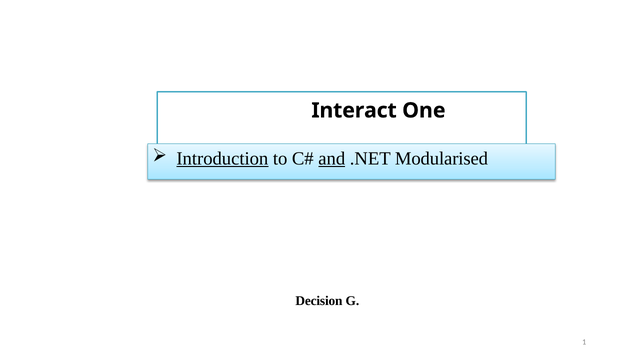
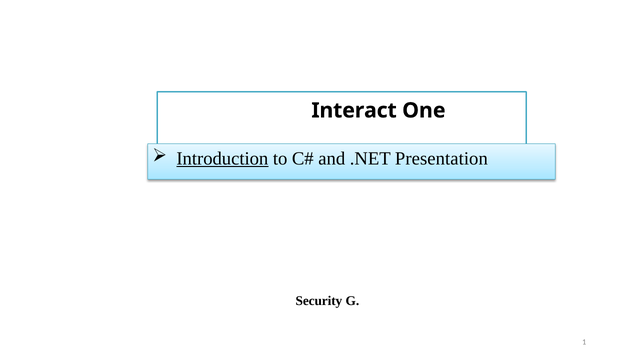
and underline: present -> none (332, 159)
Modularised: Modularised -> Presentation (441, 159)
Decision: Decision -> Security (319, 301)
